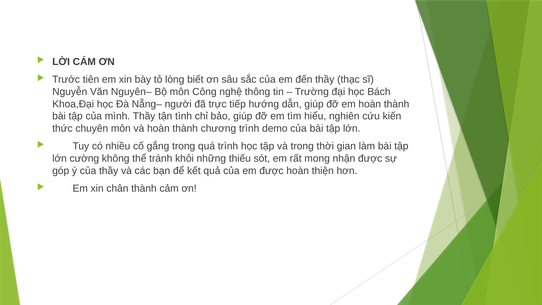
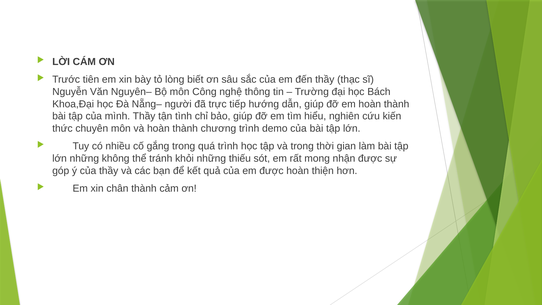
lớn cường: cường -> những (84, 158)
